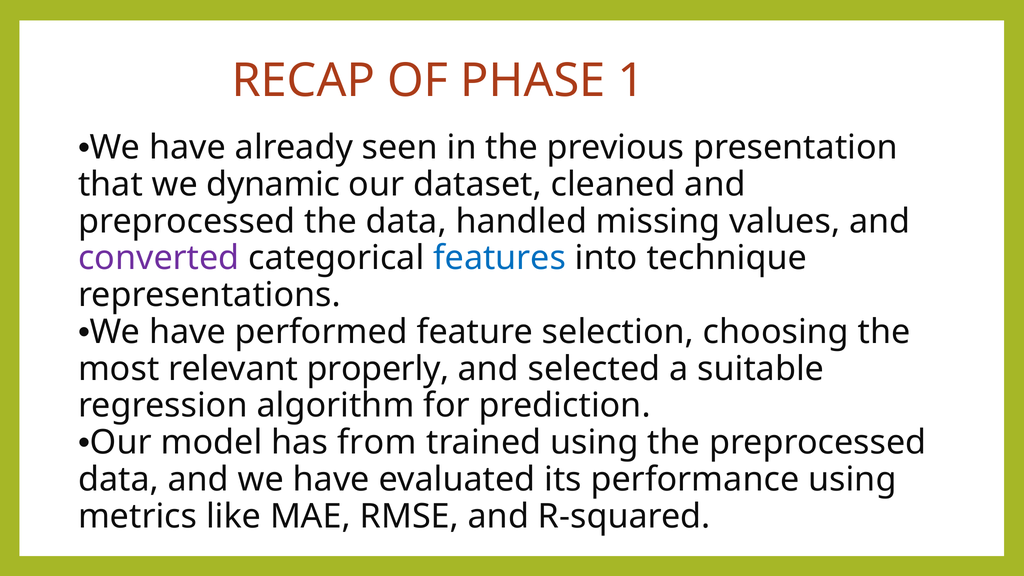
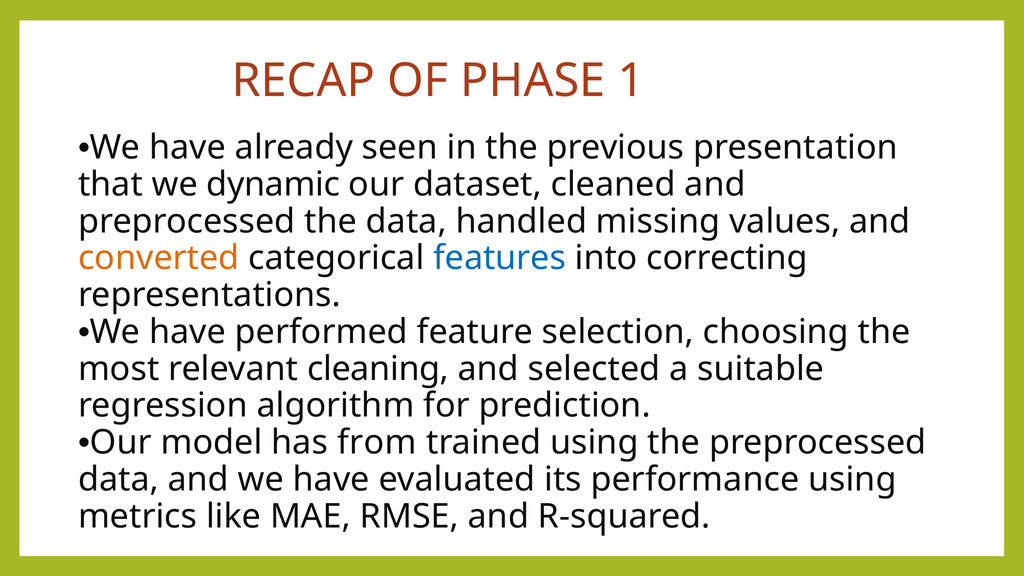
converted colour: purple -> orange (159, 258)
technique: technique -> correcting (727, 258)
properly: properly -> cleaning (378, 369)
